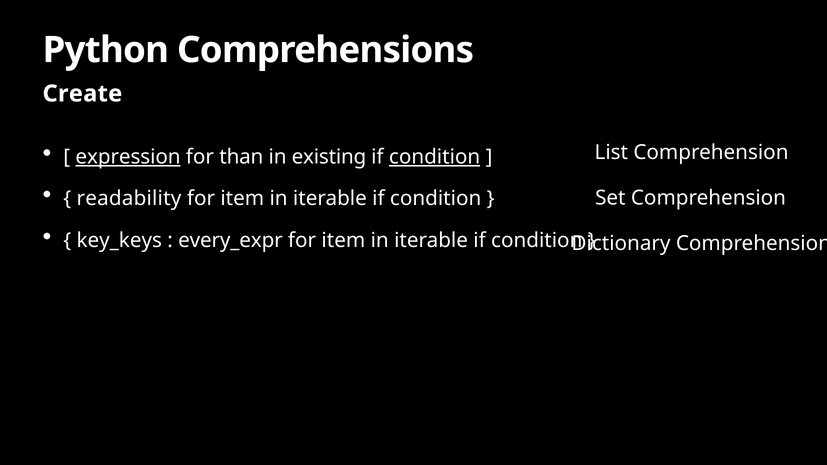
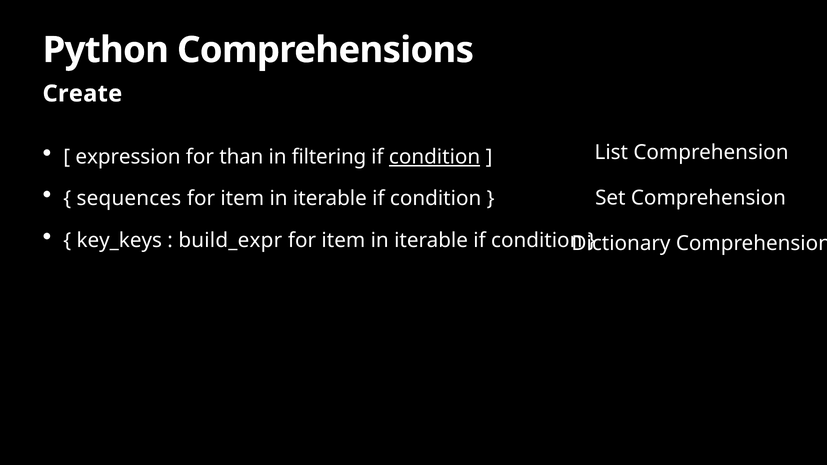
expression underline: present -> none (128, 157)
existing: existing -> filtering (329, 157)
readability: readability -> sequences (129, 199)
every_expr: every_expr -> build_expr (230, 240)
